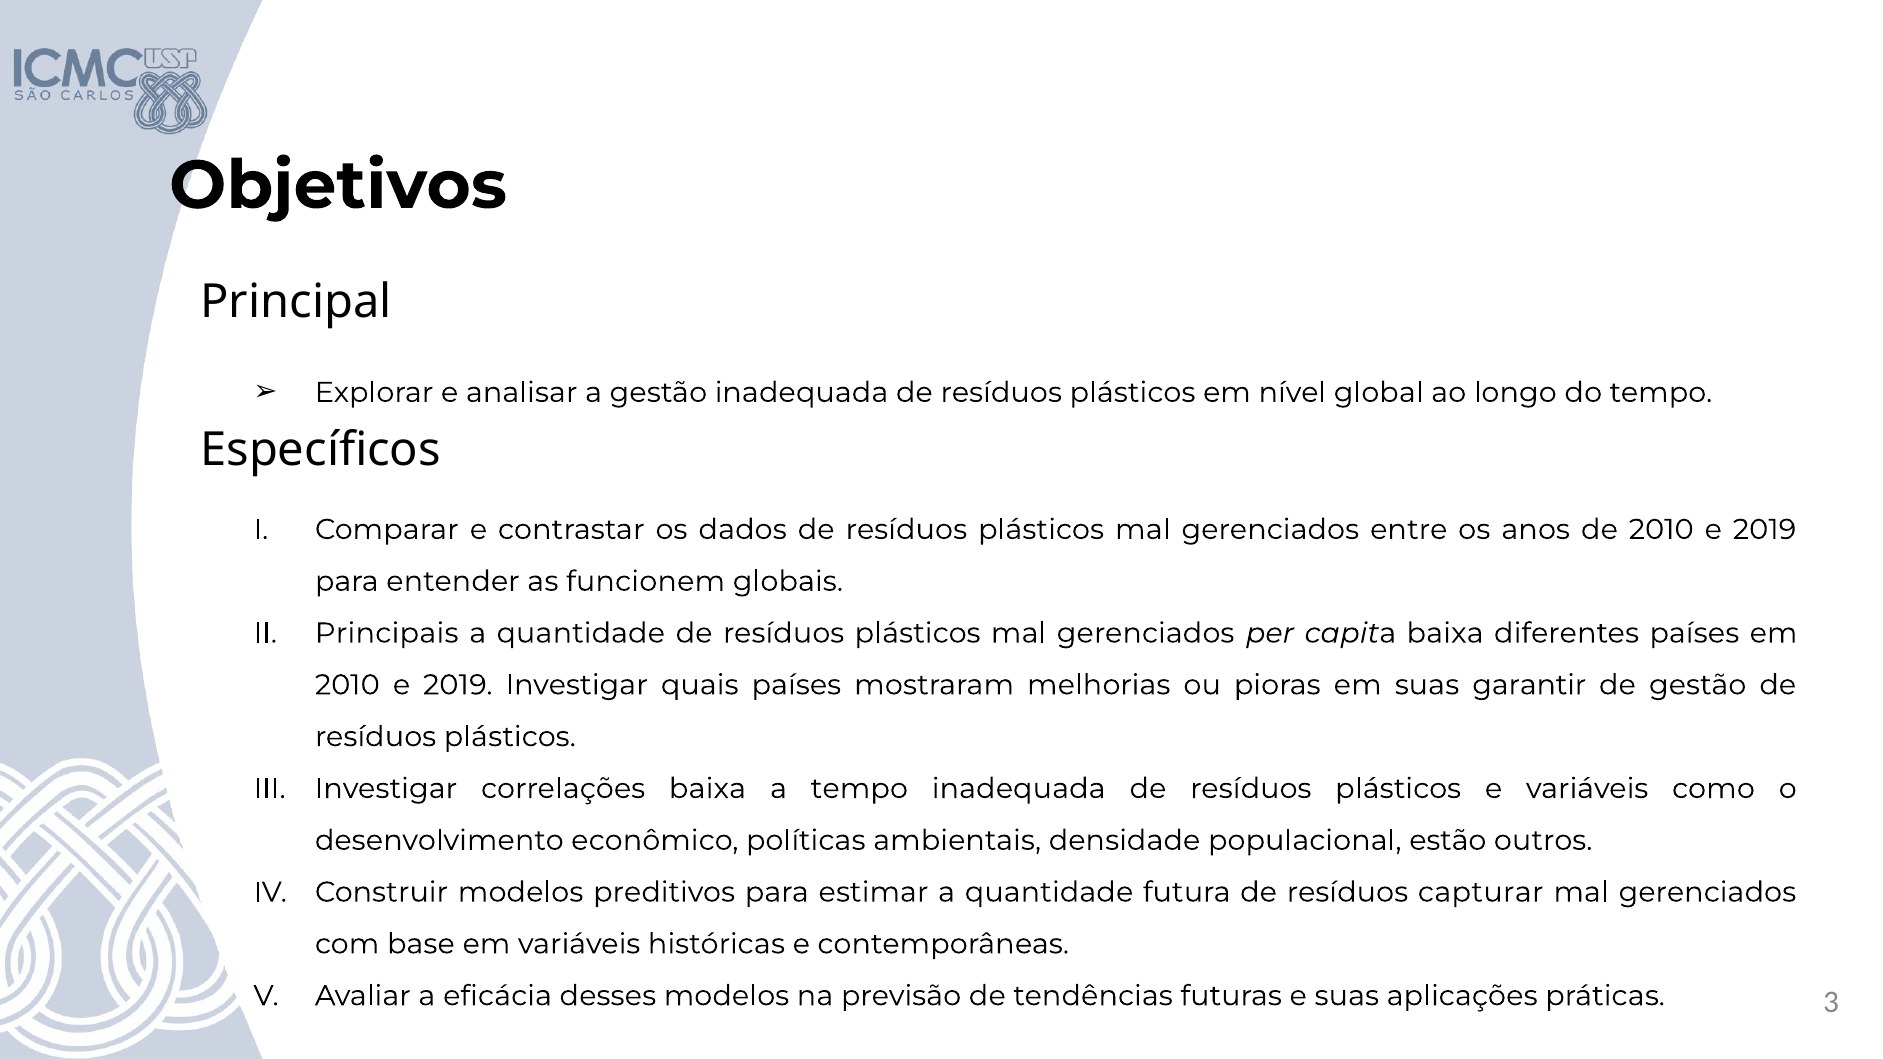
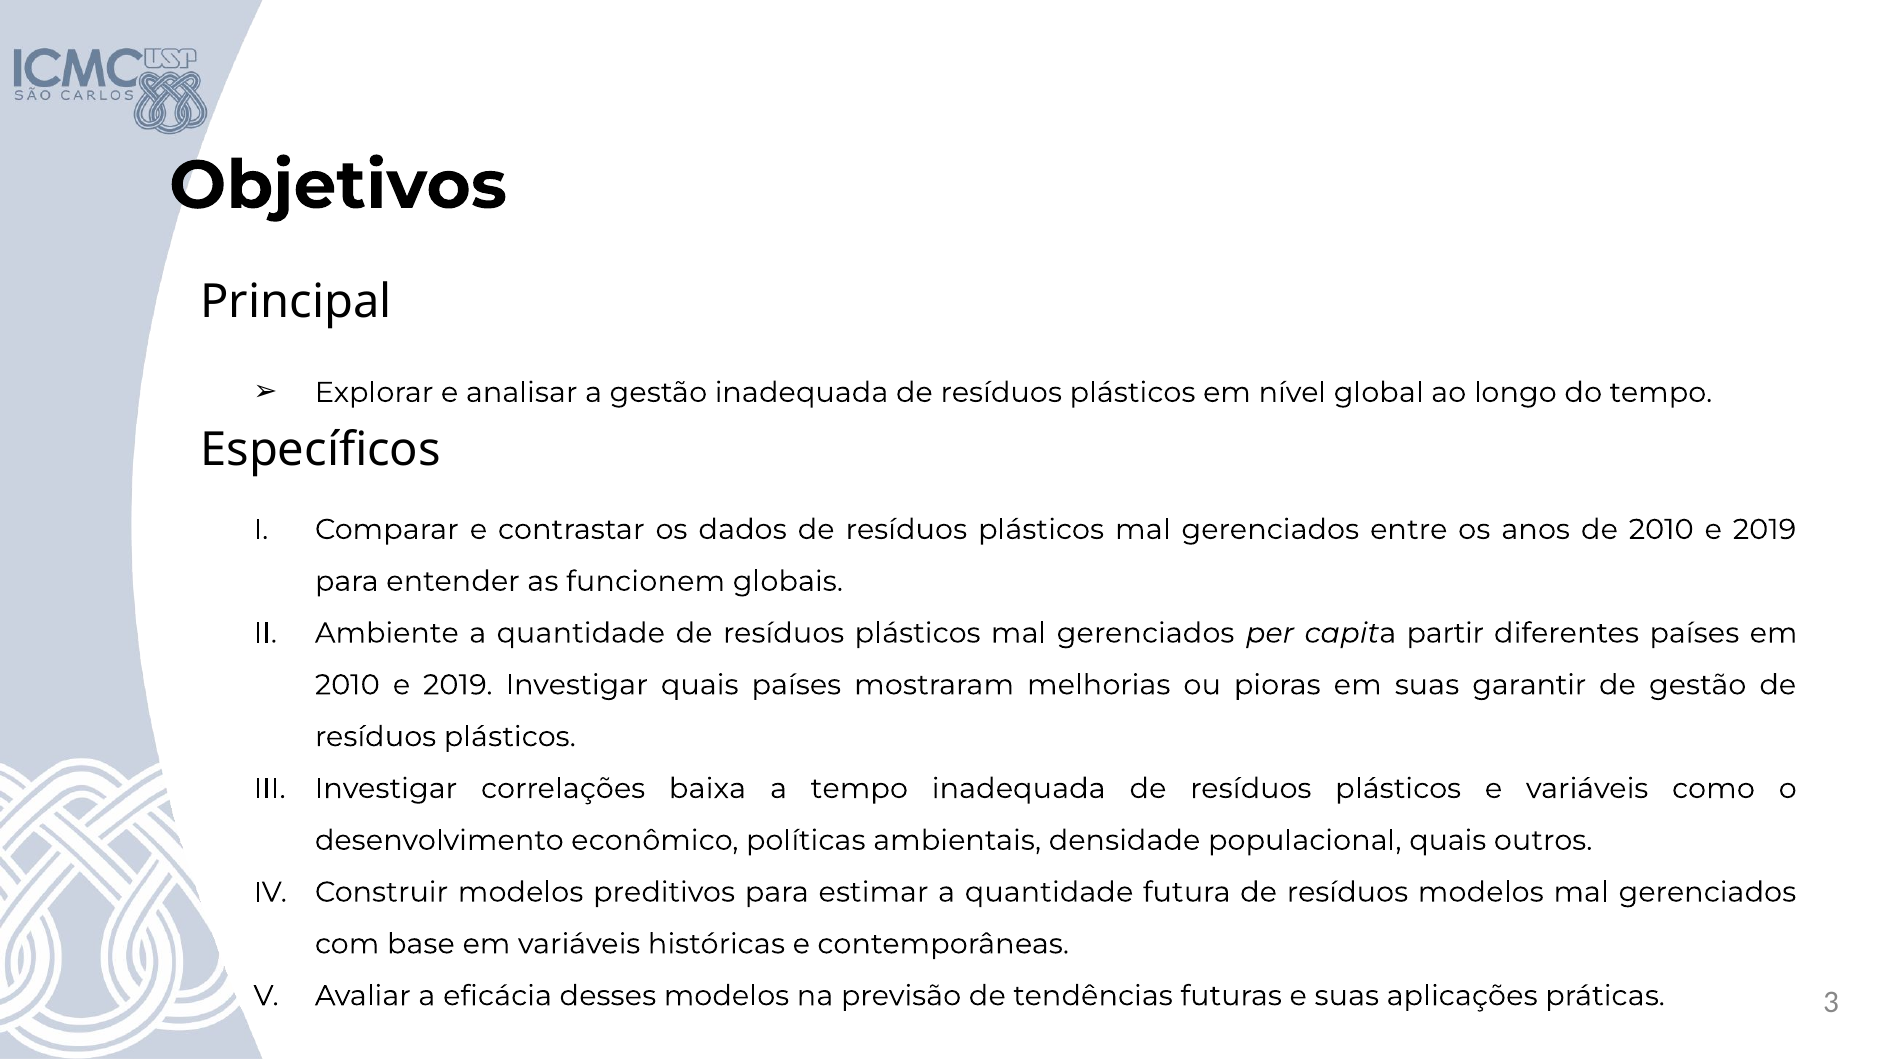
Principais: Principais -> Ambiente (387, 633)
capita baixa: baixa -> partir (1445, 633)
populacional estão: estão -> quais (1448, 841)
resíduos capturar: capturar -> modelos (1481, 892)
